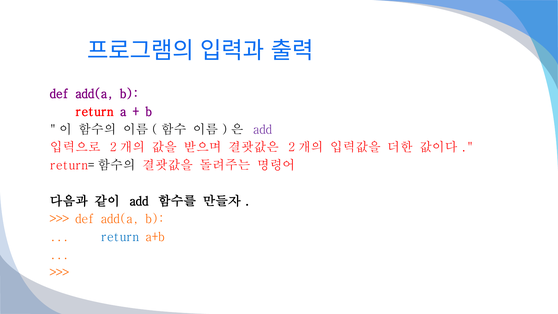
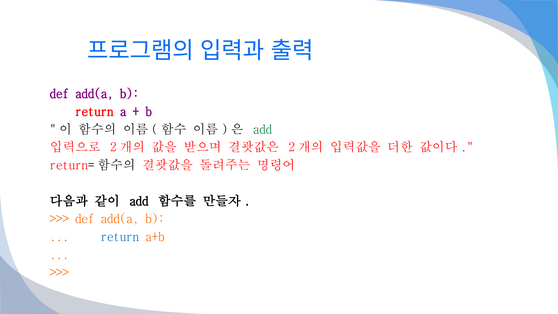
add colour: purple -> green (263, 129)
